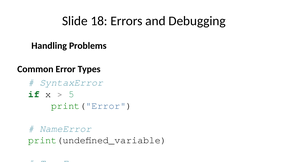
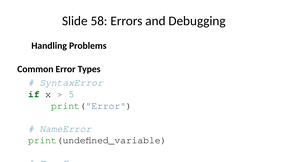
18: 18 -> 58 (99, 21)
